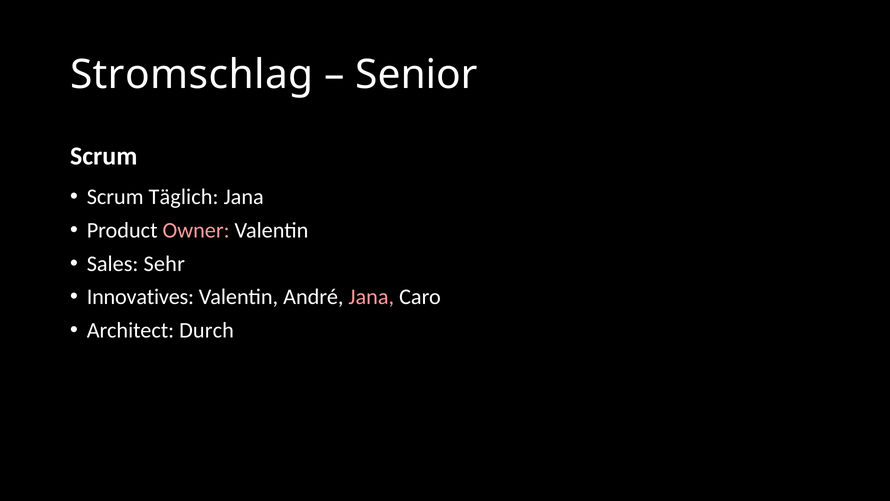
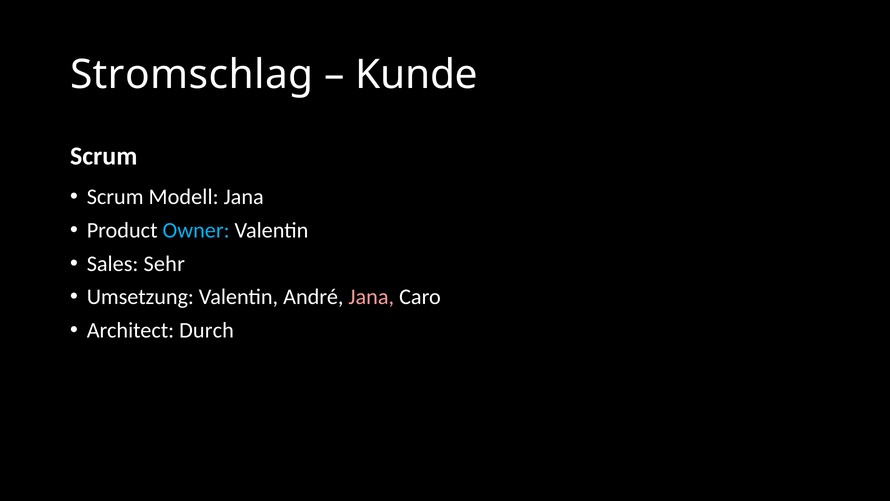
Senior: Senior -> Kunde (417, 75)
Täglich: Täglich -> Modell (184, 197)
Owner colour: pink -> light blue (196, 230)
Innovatives: Innovatives -> Umsetzung (140, 297)
